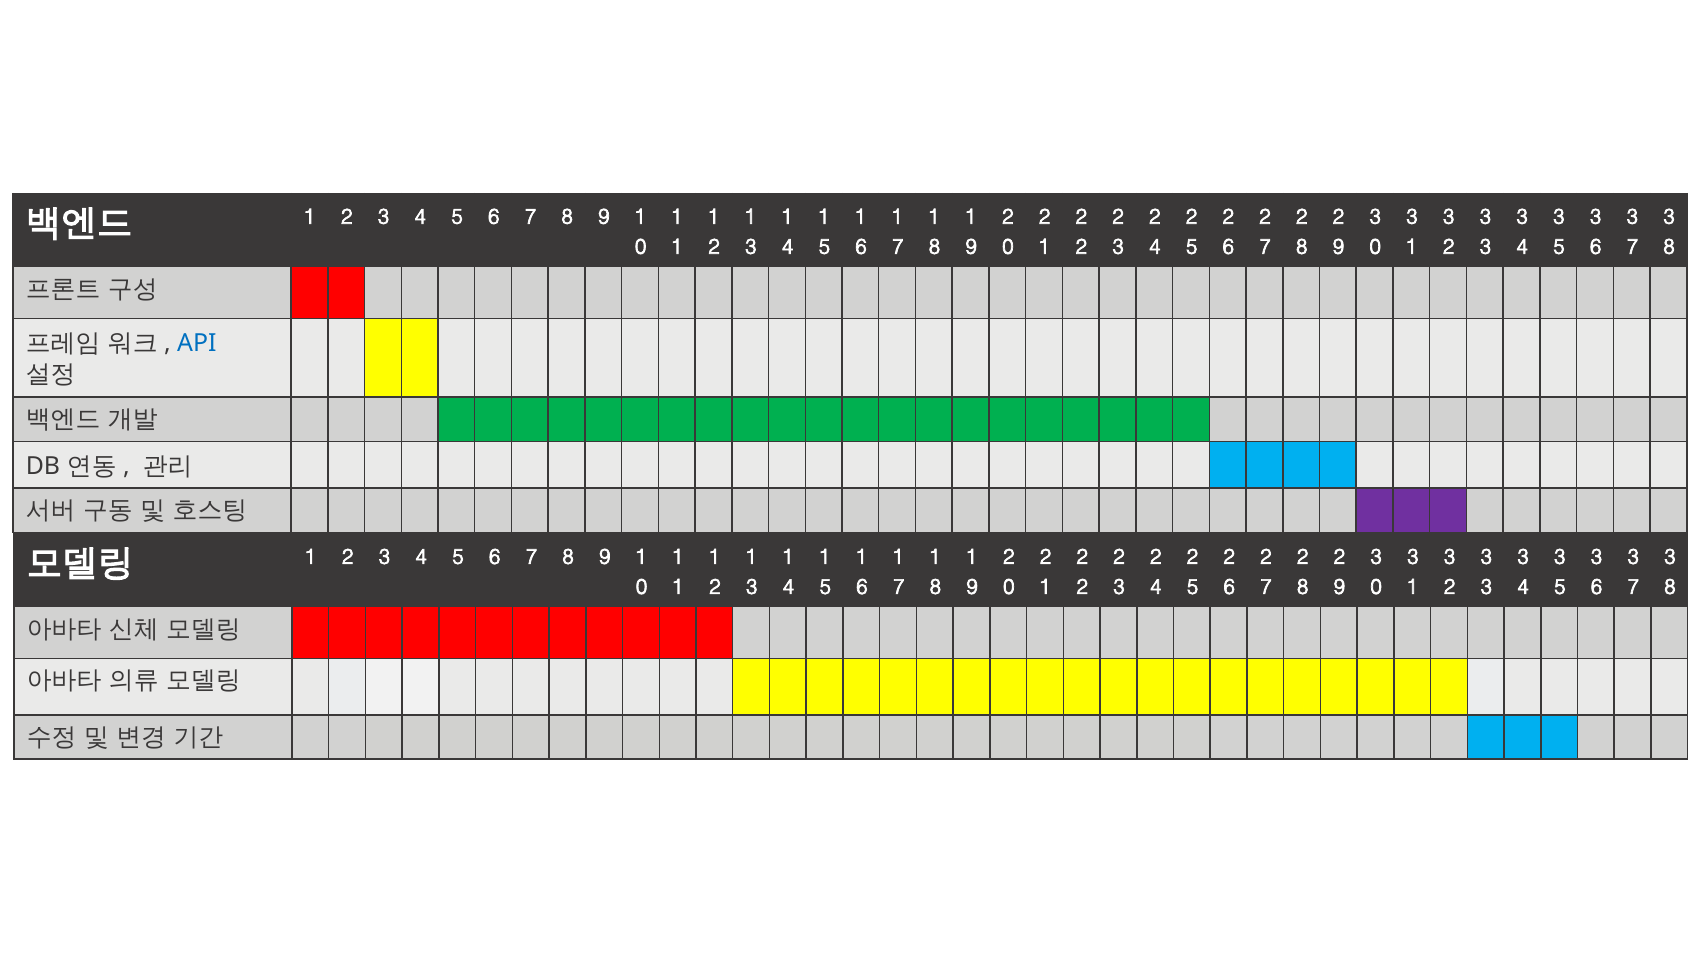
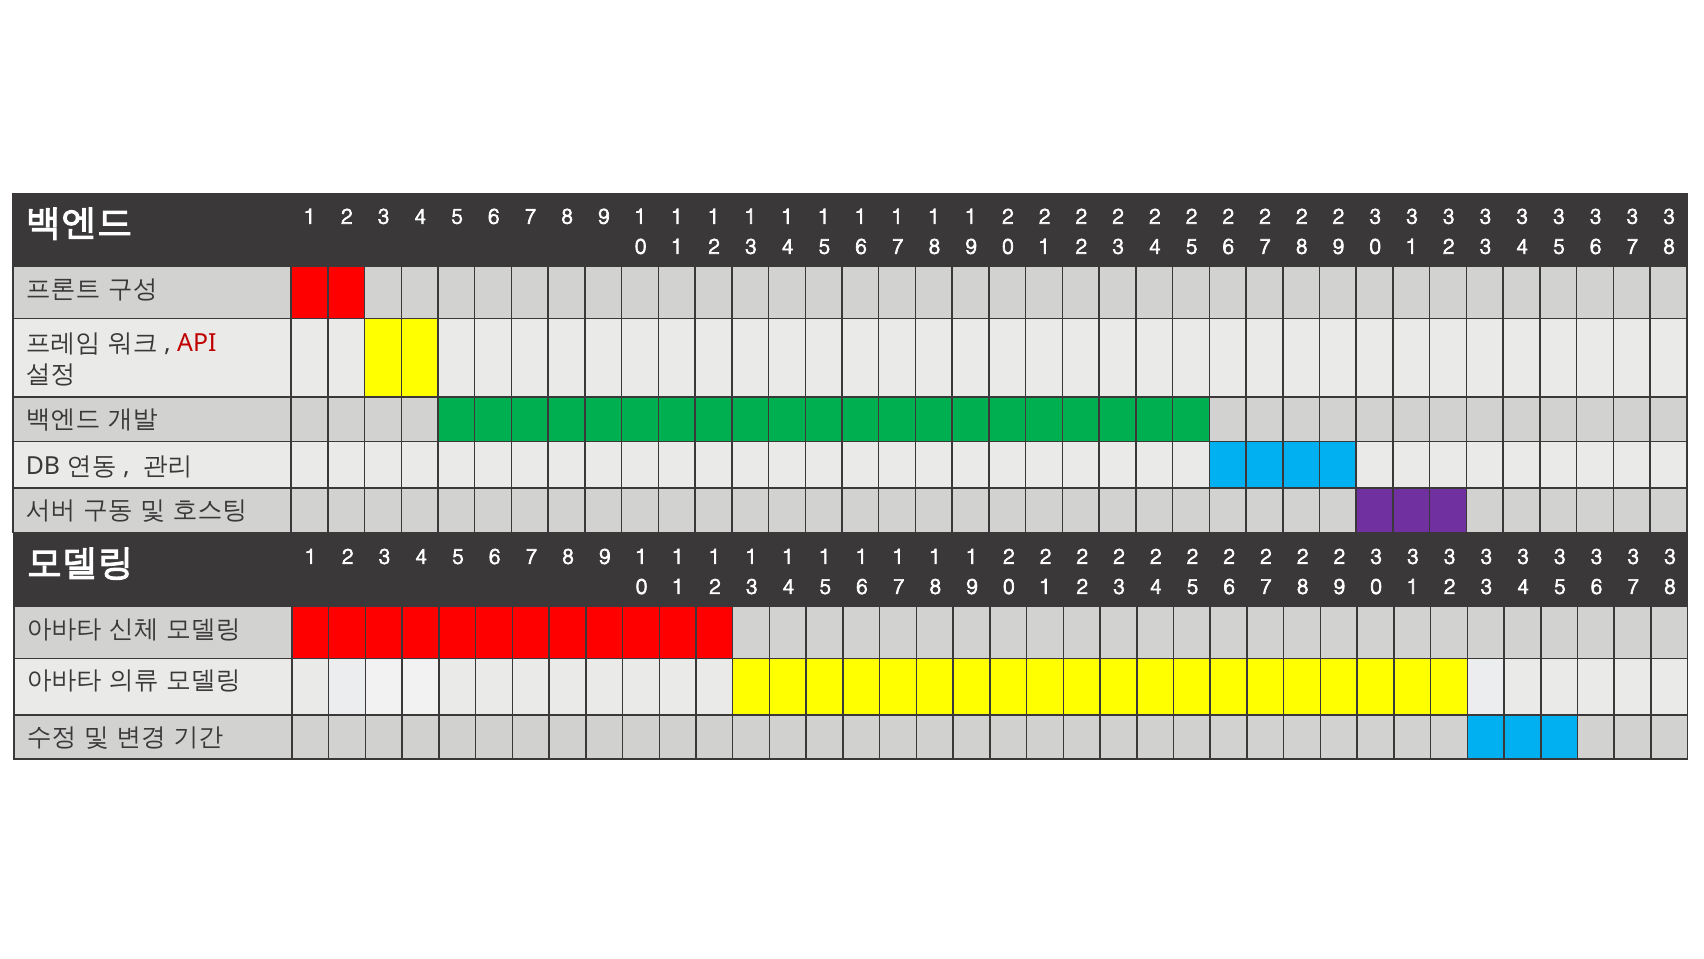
API colour: blue -> red (197, 343)
